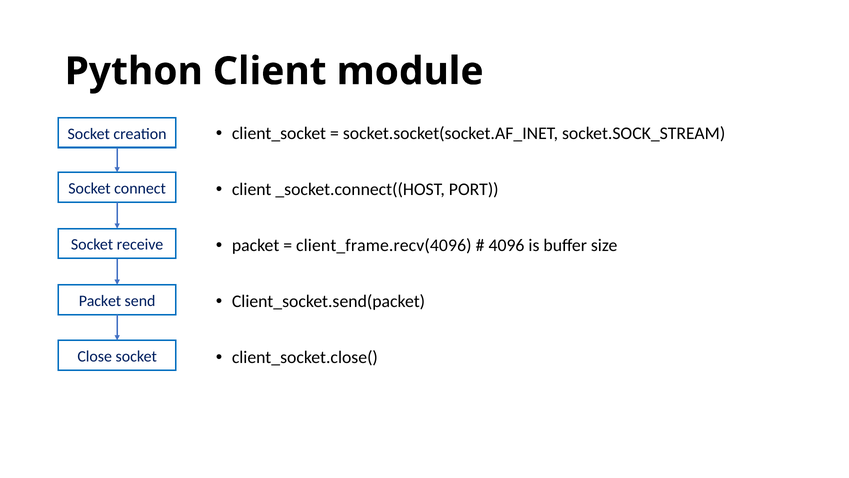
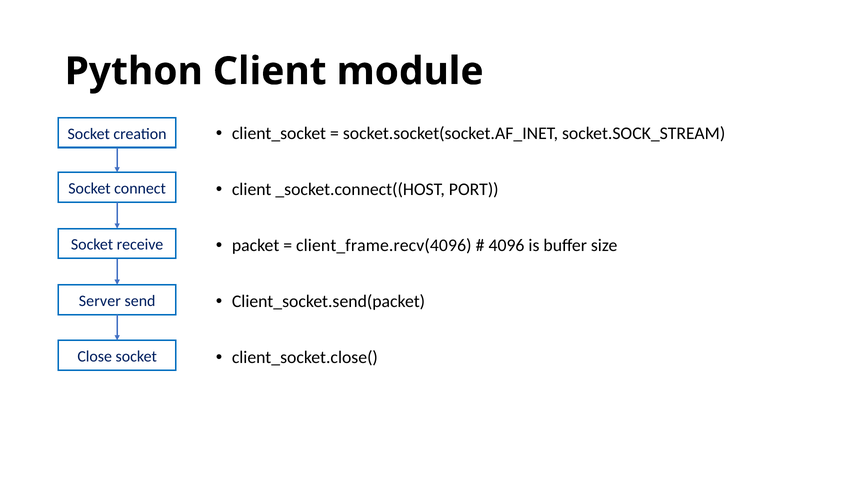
Packet: Packet -> Server (100, 301)
